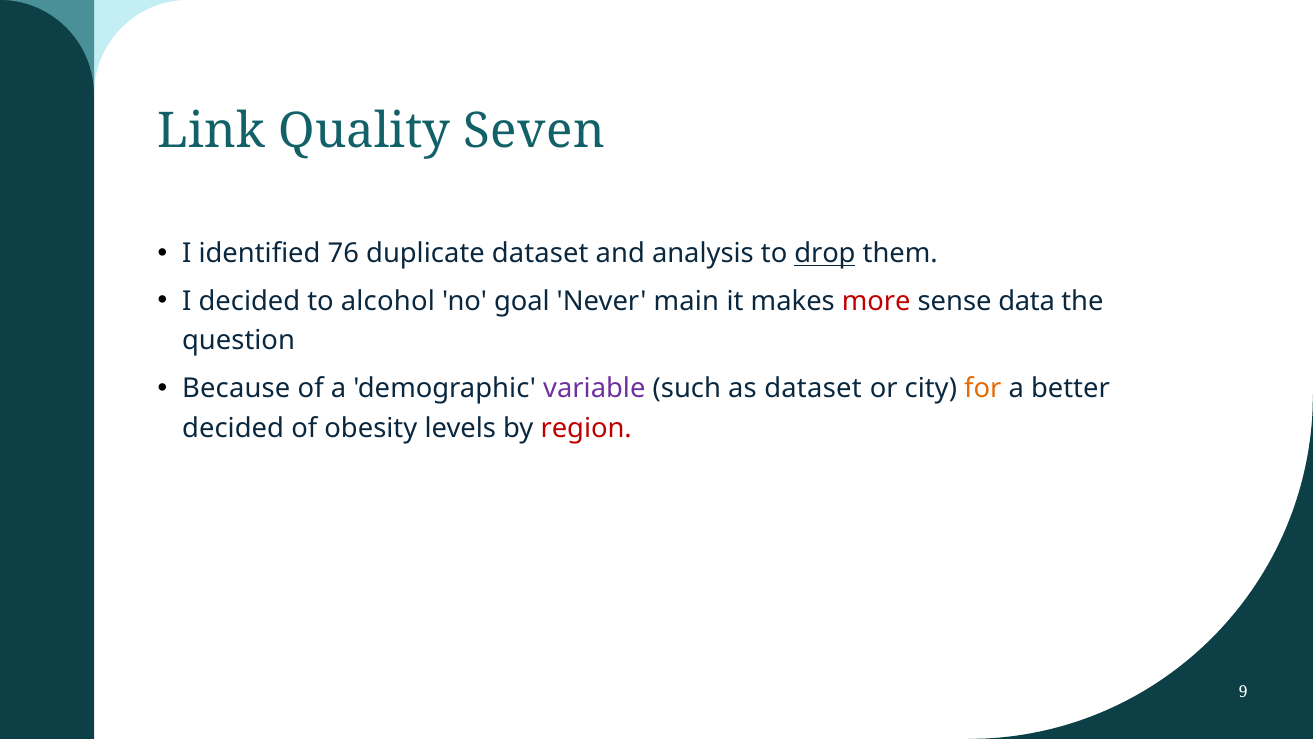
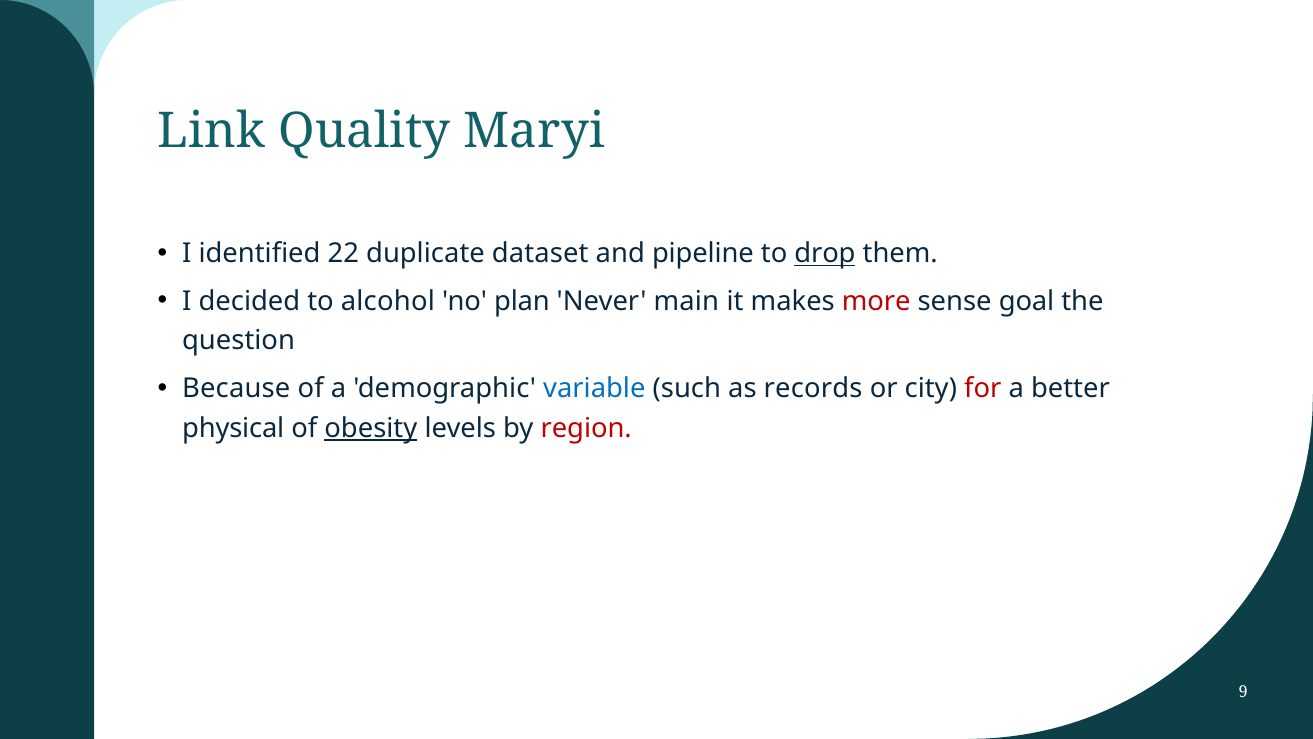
Seven: Seven -> Maryi (534, 131)
76: 76 -> 22 (343, 254)
analysis: analysis -> pipeline (703, 254)
goal: goal -> plan (522, 301)
data: data -> goal (1027, 301)
variable colour: purple -> blue (594, 388)
as dataset: dataset -> records (813, 388)
for colour: orange -> red (983, 388)
decided: decided -> physical (233, 428)
obesity underline: none -> present (371, 428)
